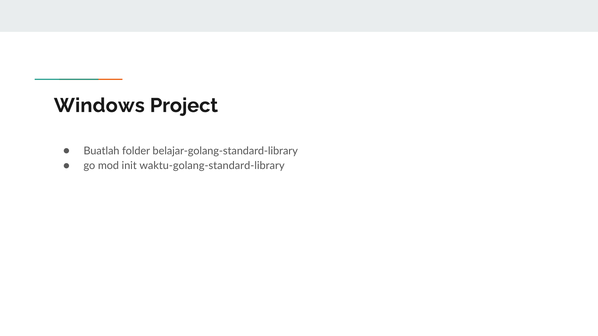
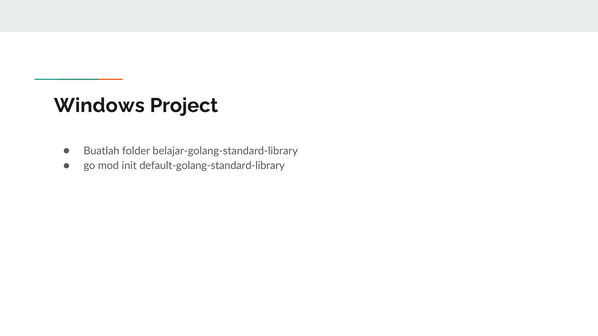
waktu-golang-standard-library: waktu-golang-standard-library -> default-golang-standard-library (212, 166)
